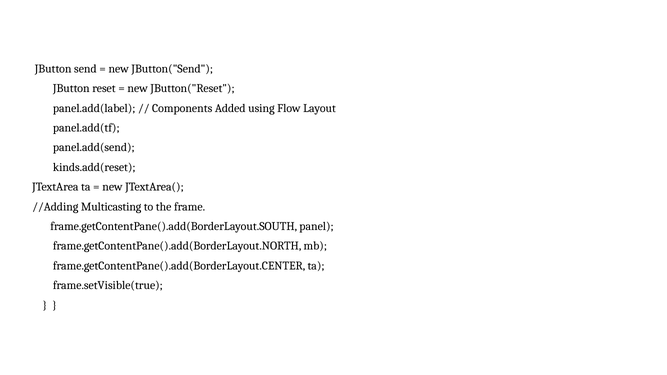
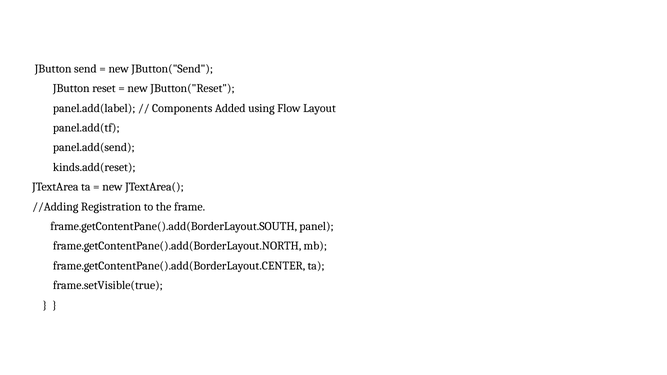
Multicasting: Multicasting -> Registration (111, 207)
